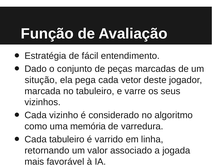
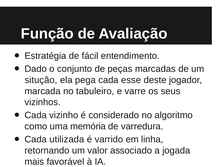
vetor: vetor -> esse (131, 80)
Cada tabuleiro: tabuleiro -> utilizada (67, 140)
